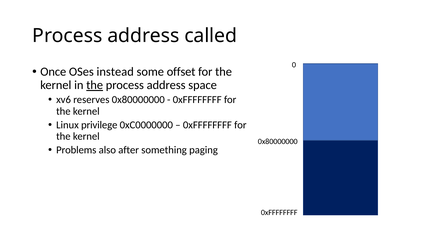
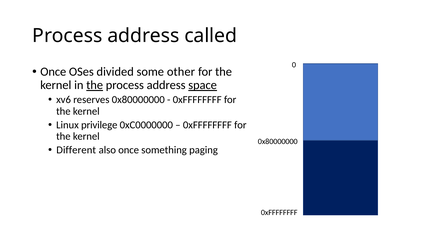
instead: instead -> divided (115, 72)
offset: offset -> other (181, 72)
space underline: none -> present (203, 85)
Problems: Problems -> Different (76, 150)
also after: after -> once (129, 150)
